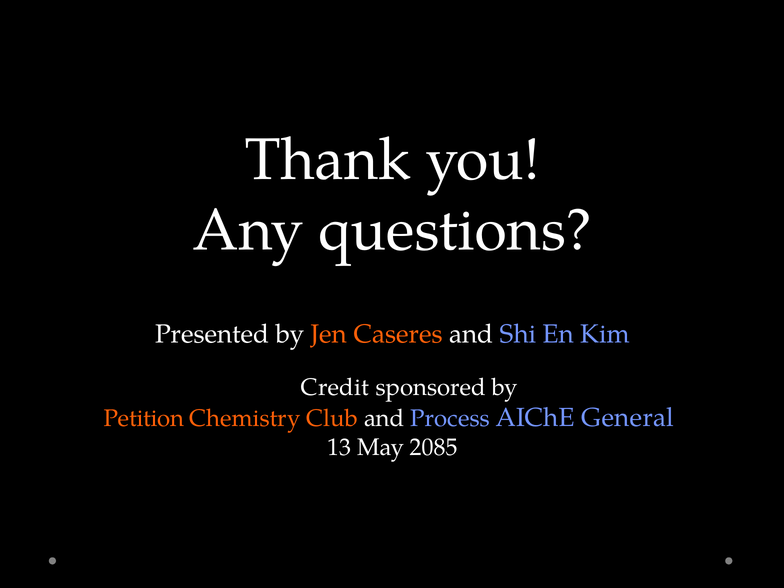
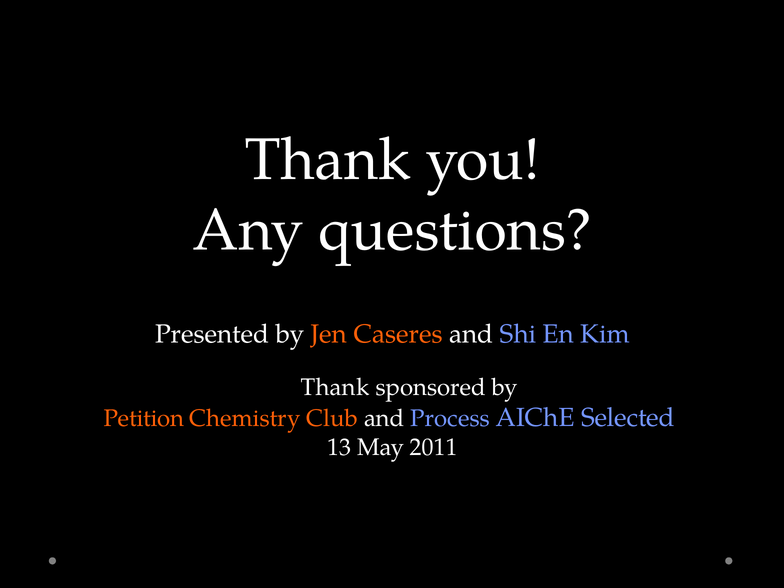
Credit: Credit -> Thank (335, 387)
General: General -> Selected (628, 418)
2085: 2085 -> 2011 (434, 447)
